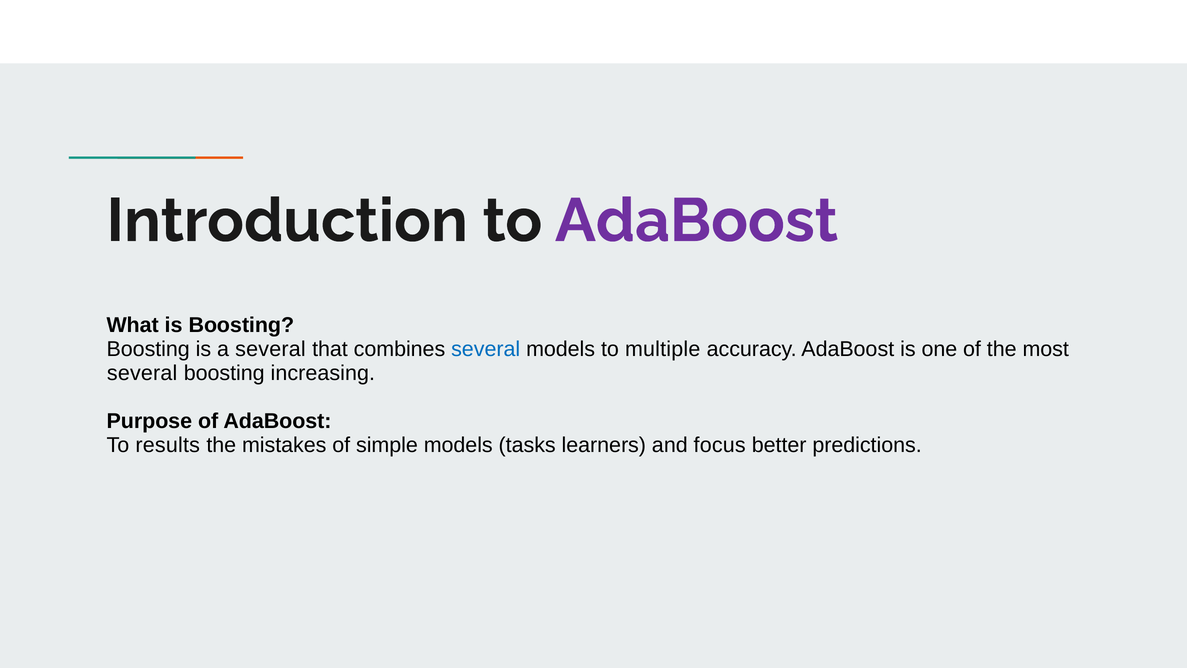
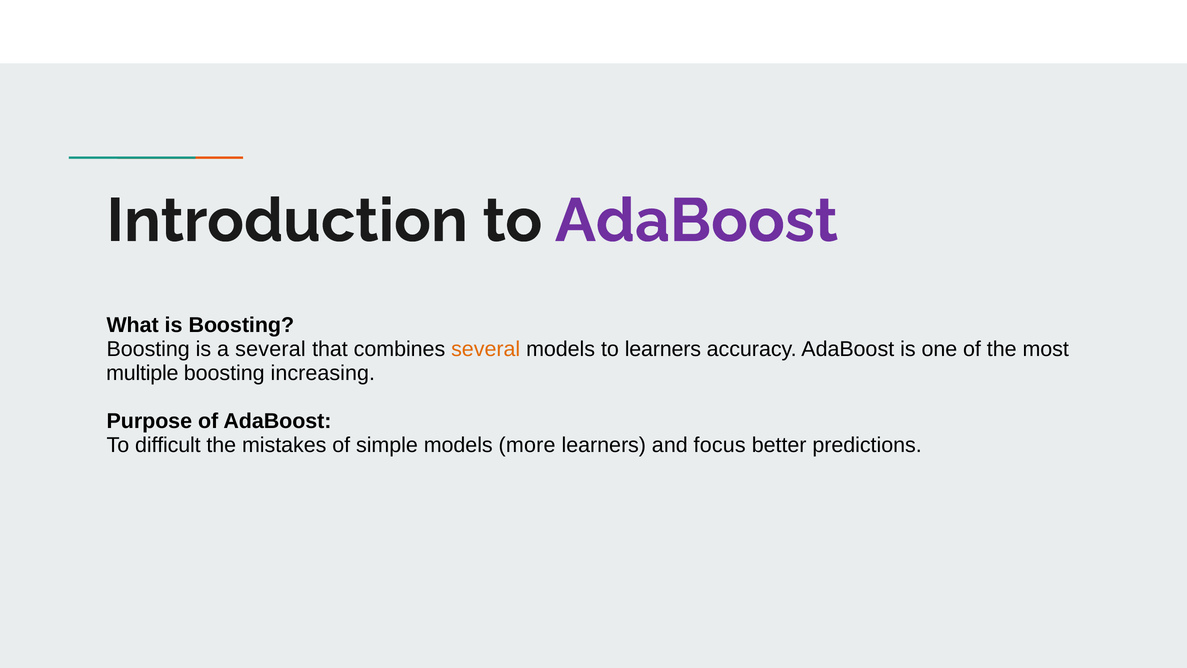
several colour: blue -> orange (486, 349)
to multiple: multiple -> learners (663, 349)
several: several -> multiple (142, 373)
results: results -> difficult (168, 445)
tasks: tasks -> more (527, 445)
